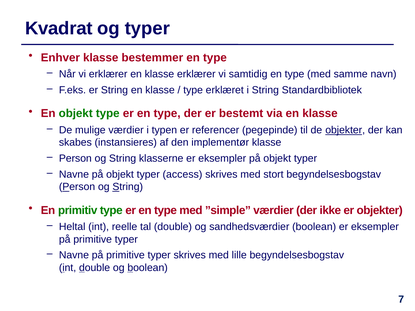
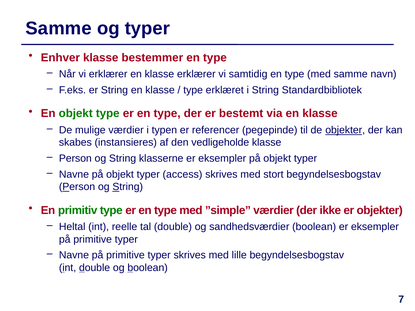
Kvadrat: Kvadrat -> Samme (59, 29)
implementør: implementør -> vedligeholde (220, 143)
